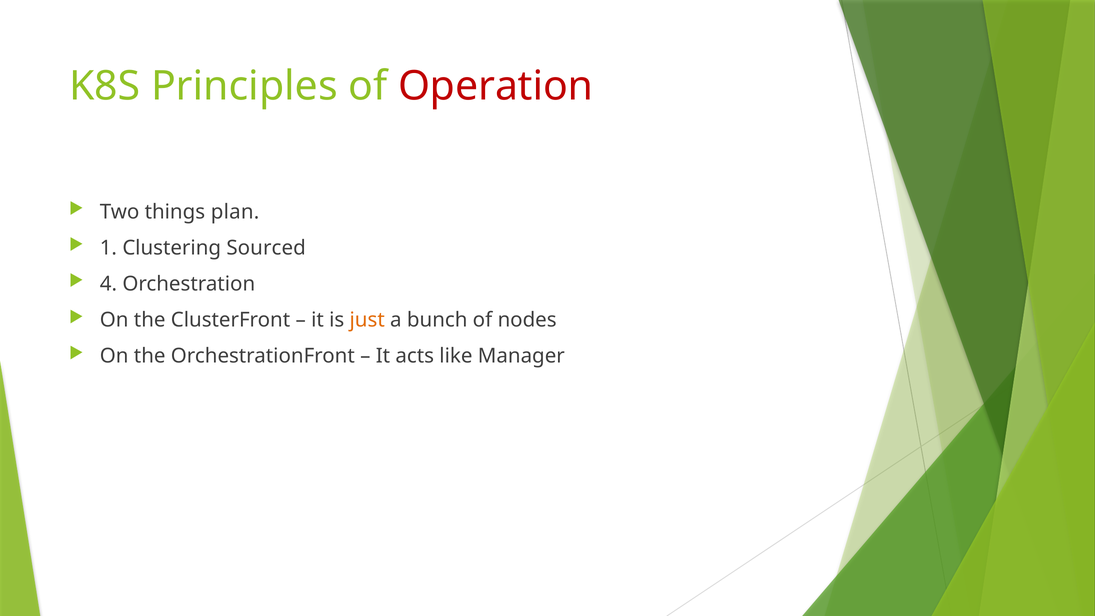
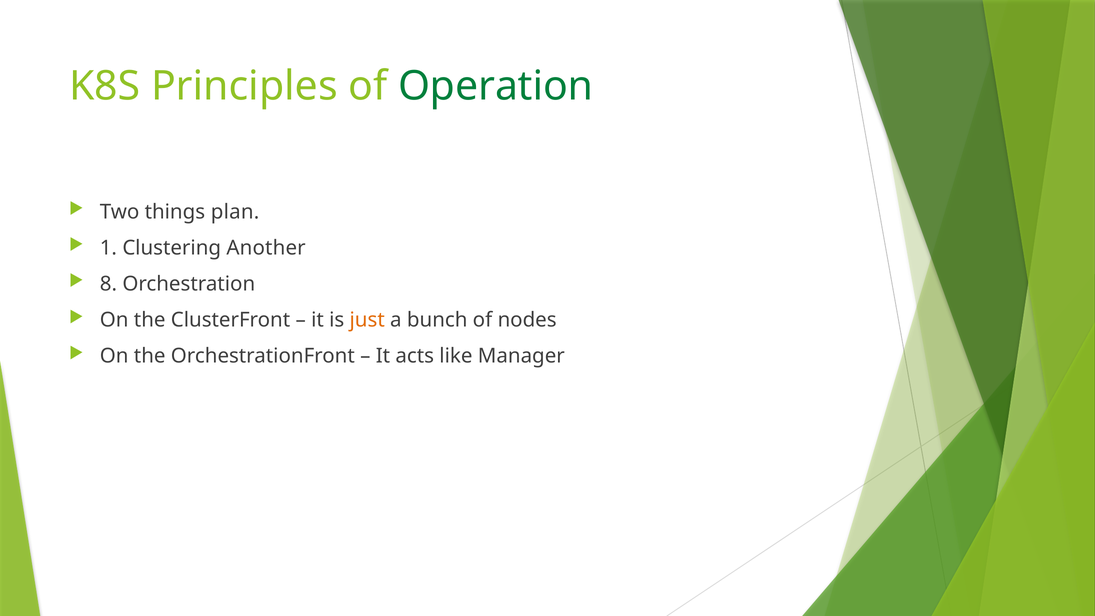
Operation colour: red -> green (496, 86)
Sourced: Sourced -> Another (266, 248)
4: 4 -> 8 (108, 284)
